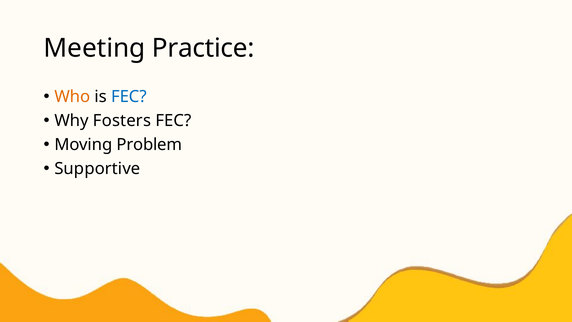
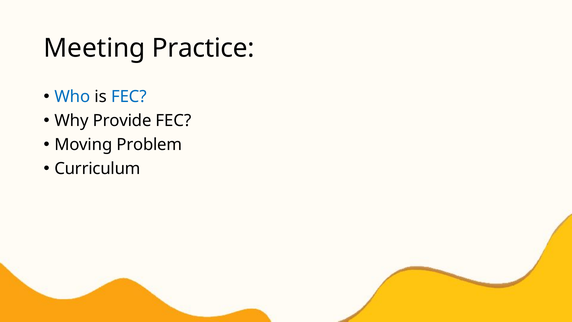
Who colour: orange -> blue (72, 97)
Fosters: Fosters -> Provide (122, 121)
Supportive: Supportive -> Curriculum (97, 169)
